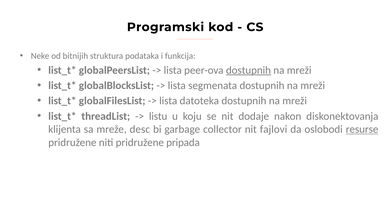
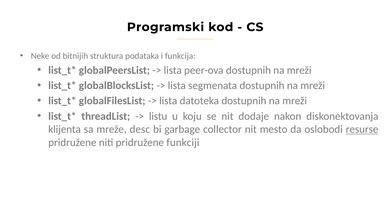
dostupnih underline: present -> none (248, 70)
fajlovi: fajlovi -> mesto (274, 130)
pripada: pripada -> funkciji (183, 143)
